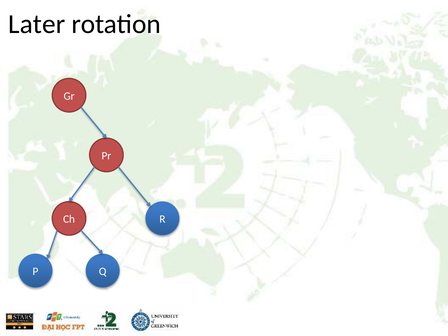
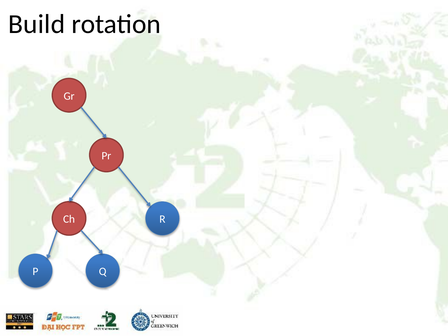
Later: Later -> Build (37, 24)
